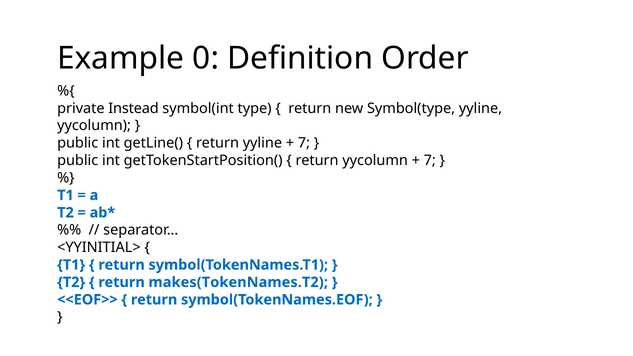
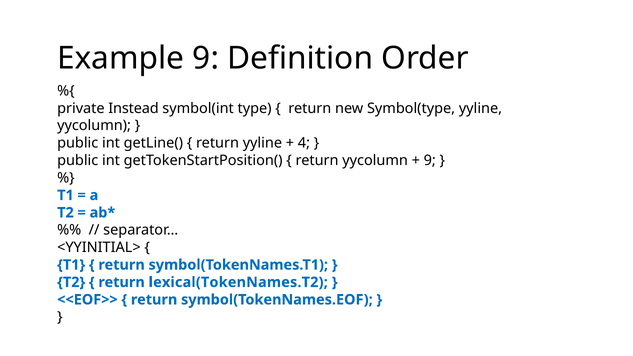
Example 0: 0 -> 9 (206, 58)
7: 7 -> 4 (304, 143)
7: 7 -> 9 (430, 160)
makes(TokenNames.T2: makes(TokenNames.T2 -> lexical(TokenNames.T2 (238, 282)
